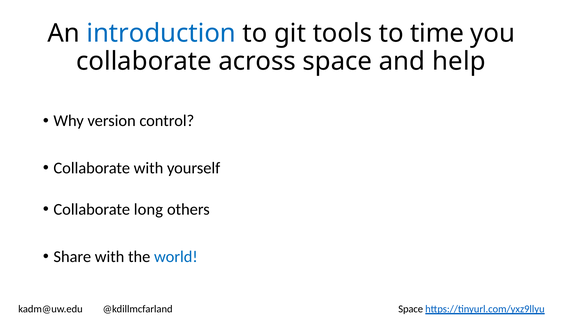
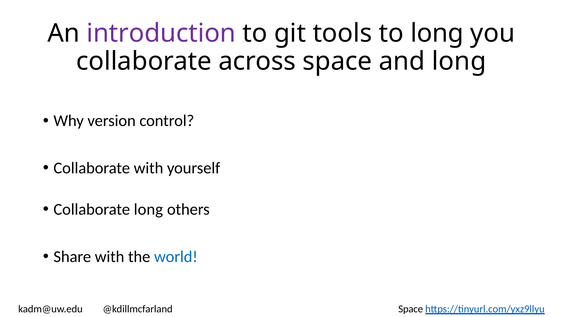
introduction colour: blue -> purple (161, 33)
to time: time -> long (437, 33)
and help: help -> long (459, 61)
